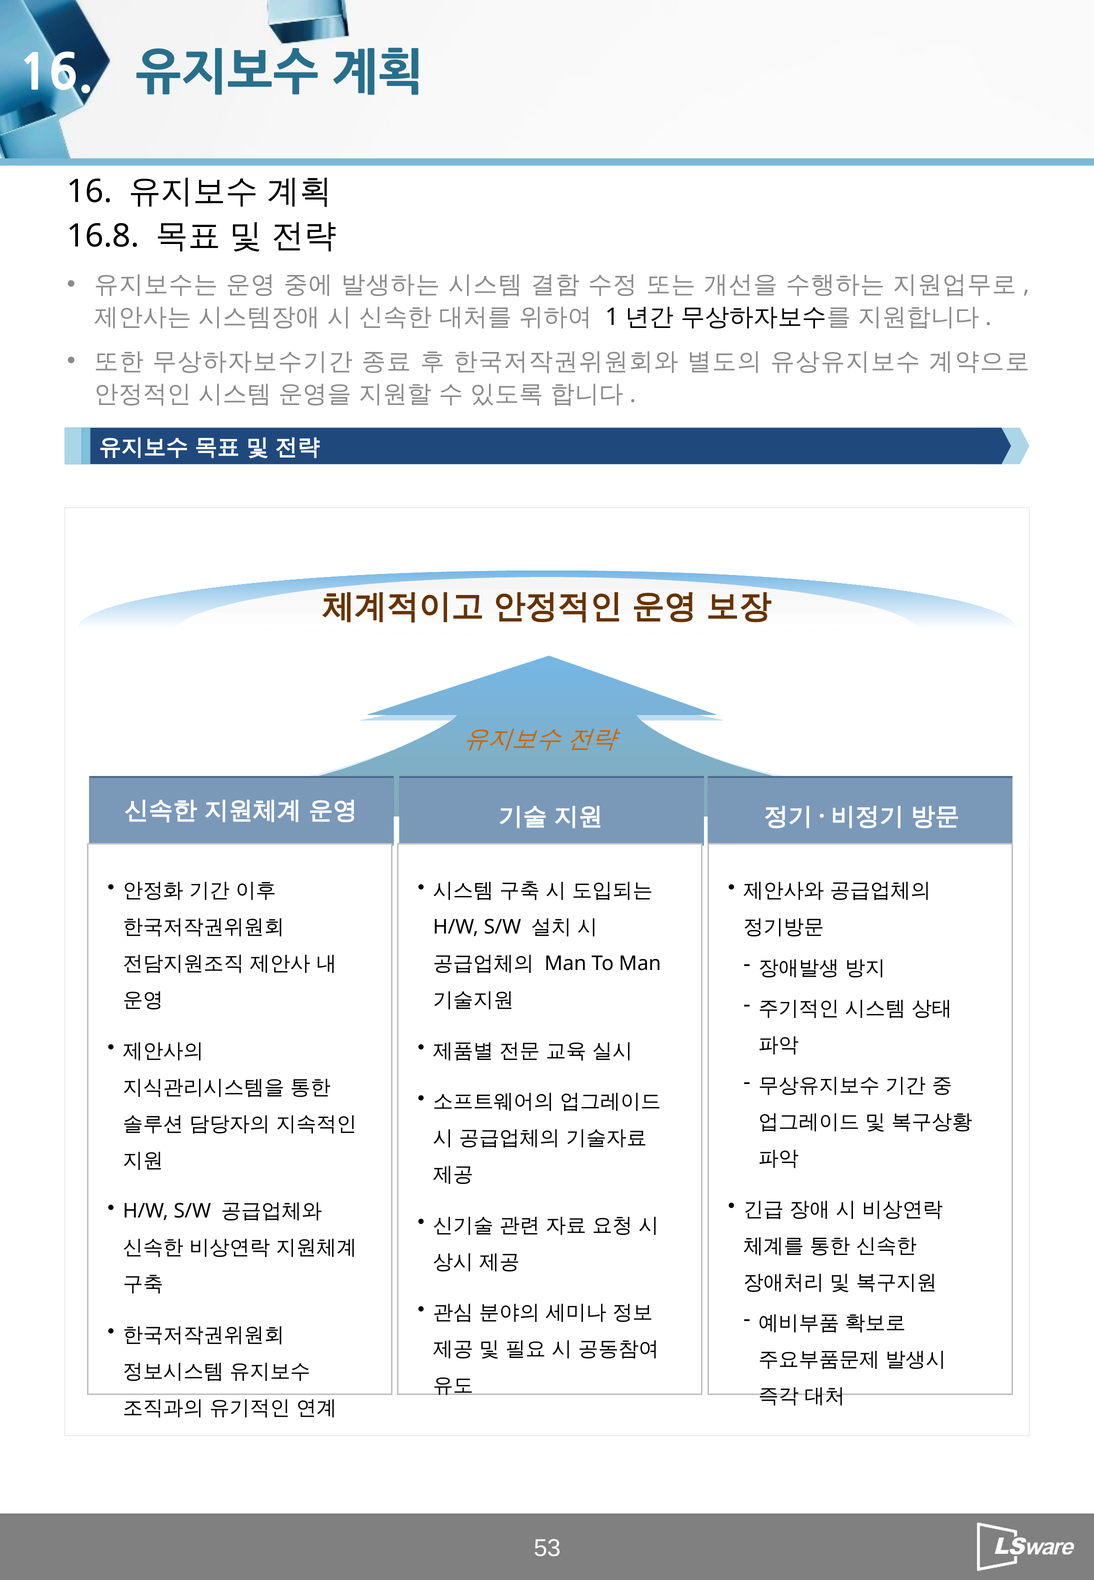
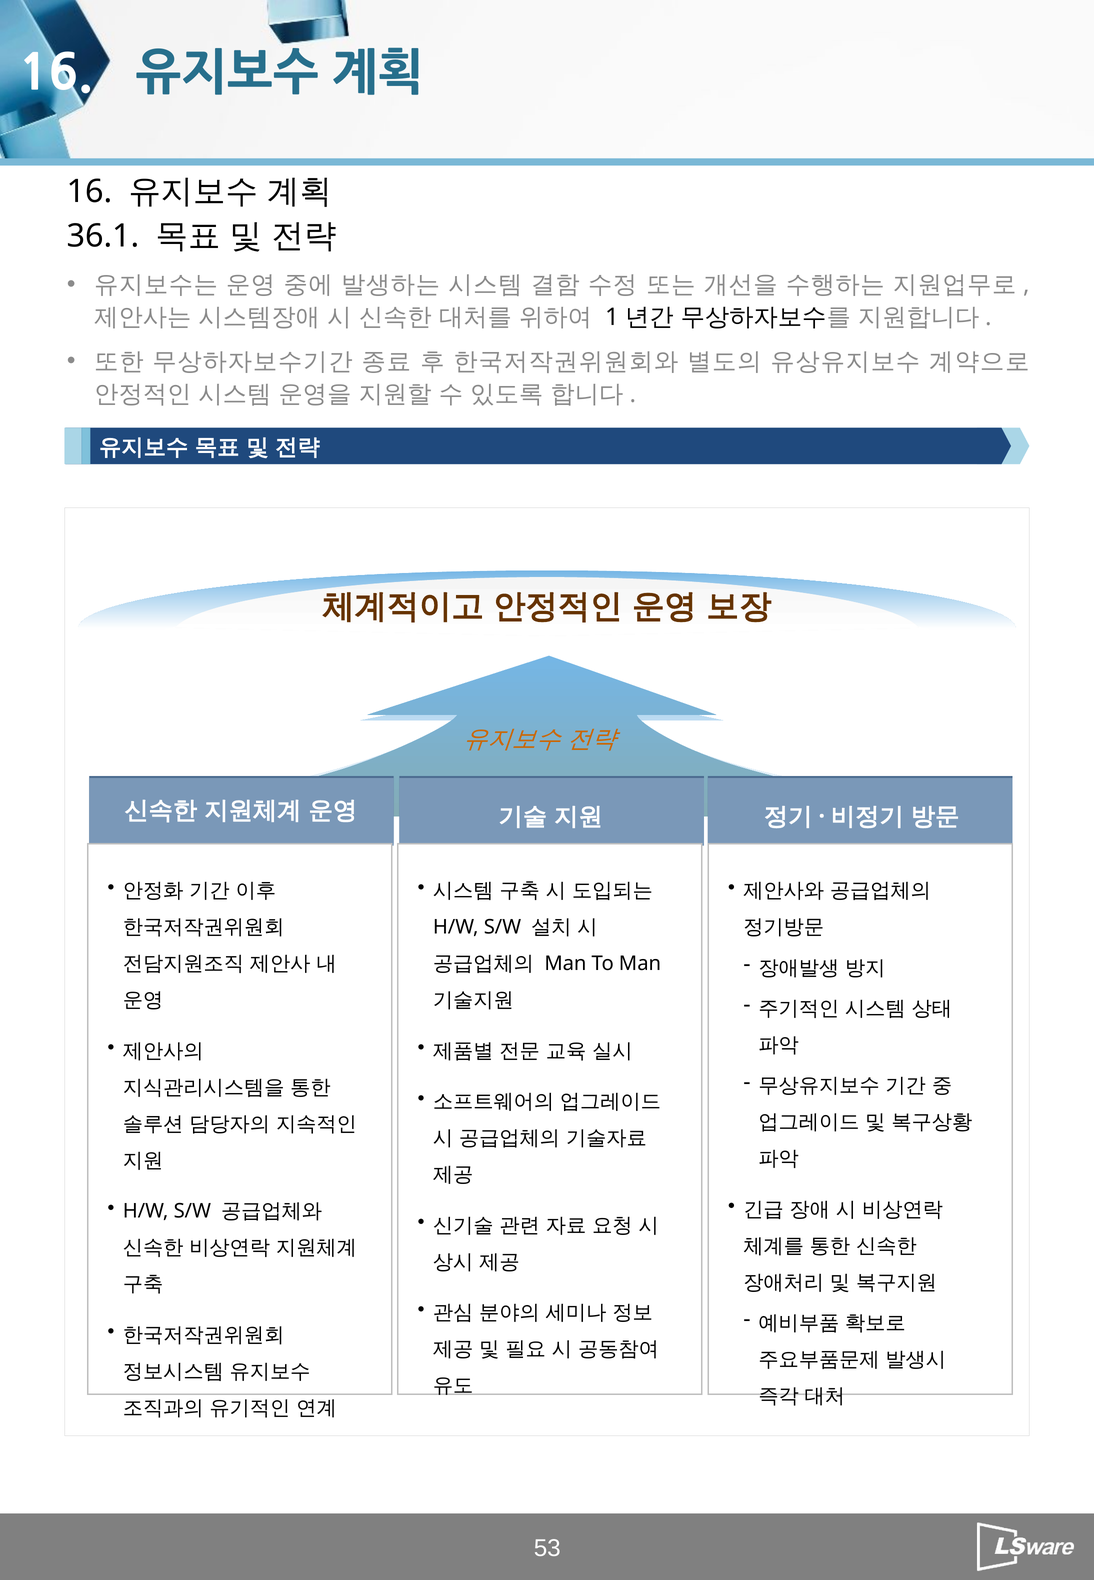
16.8: 16.8 -> 36.1 (103, 236)
